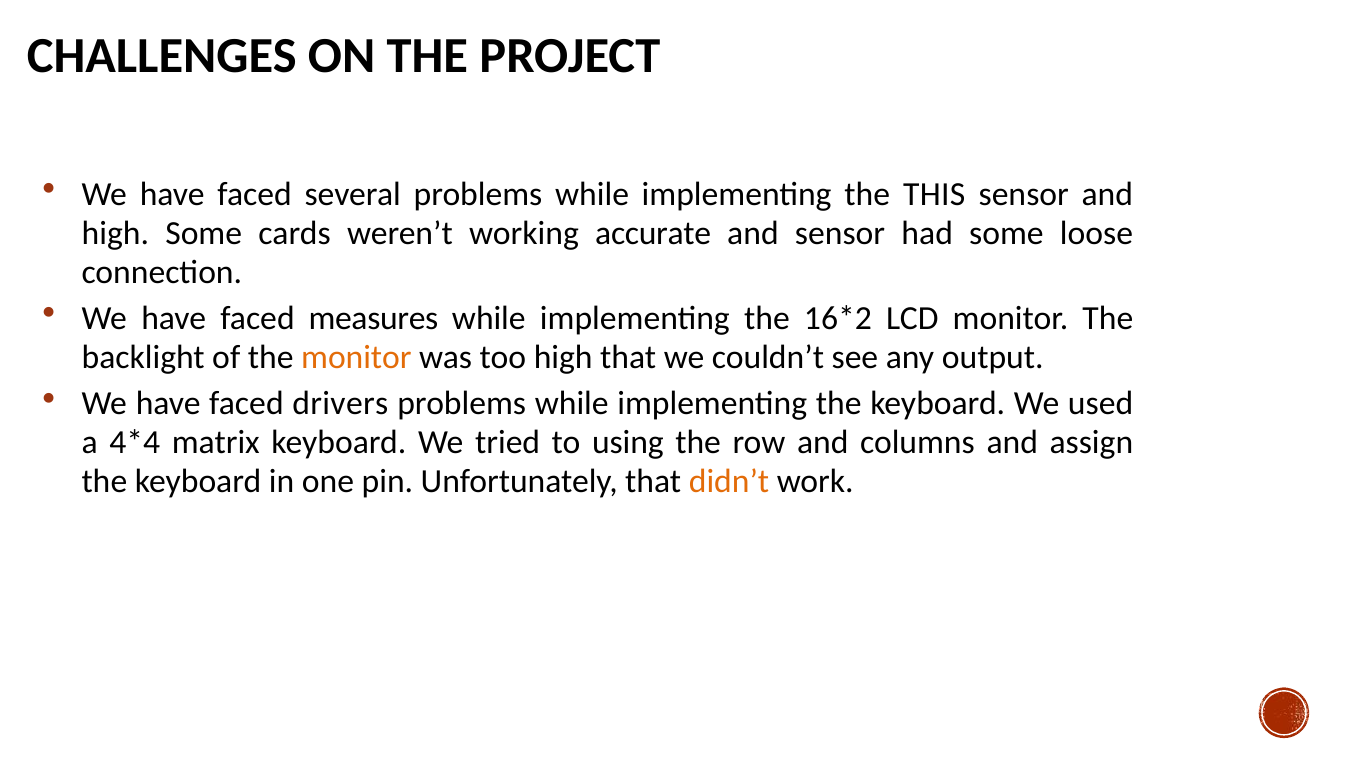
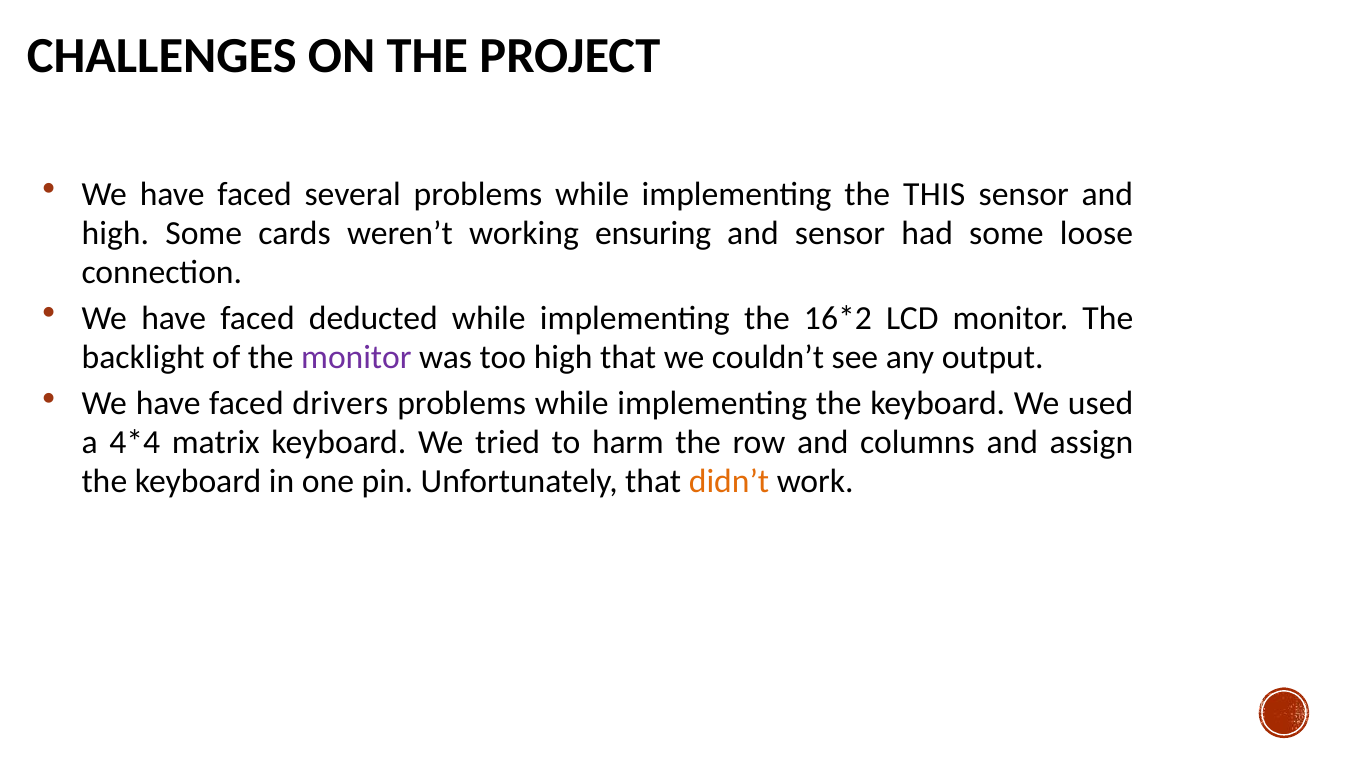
accurate: accurate -> ensuring (653, 233)
measures: measures -> deducted (373, 318)
monitor colour: orange -> purple (356, 357)
using: using -> harm (628, 443)
